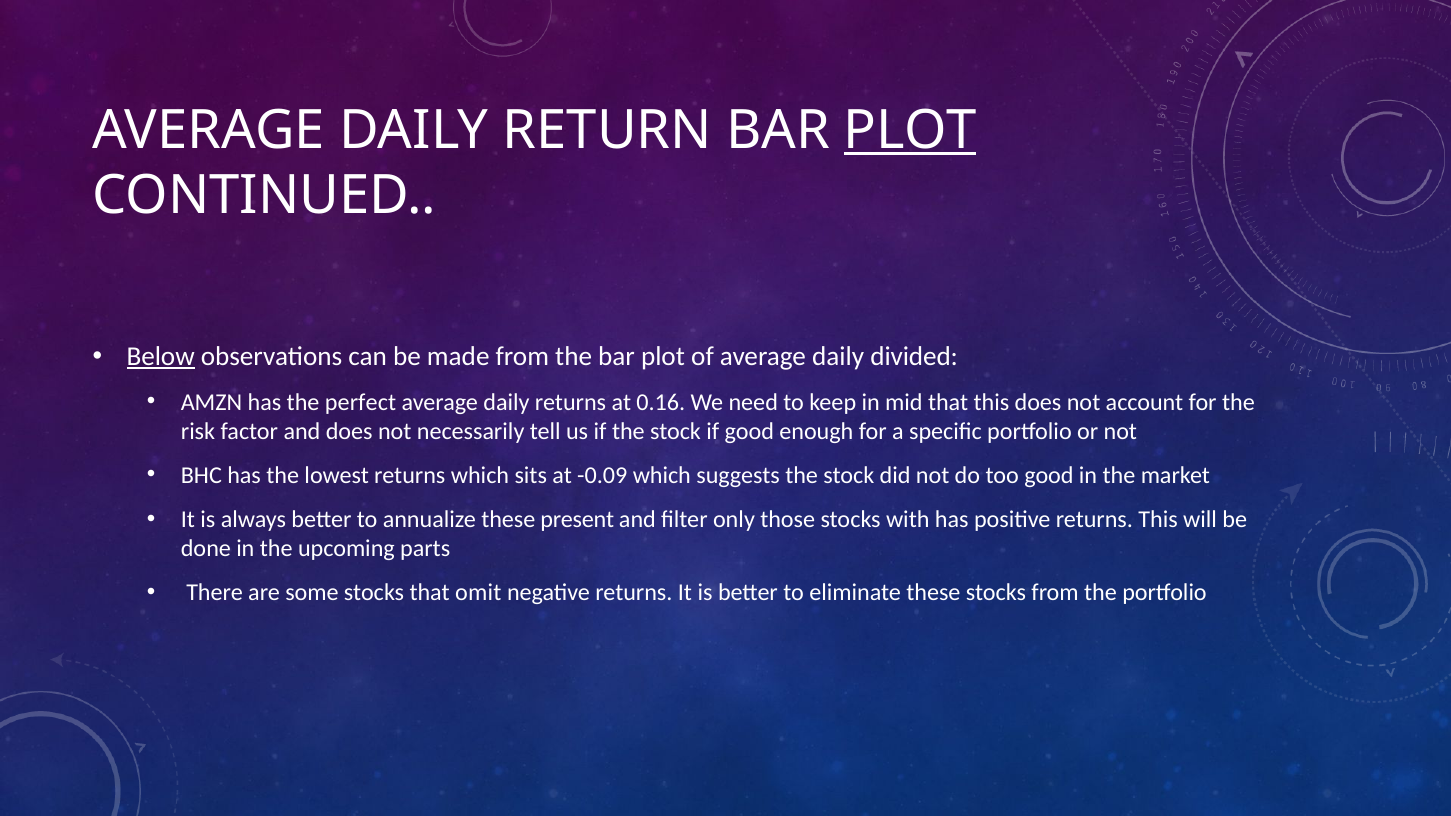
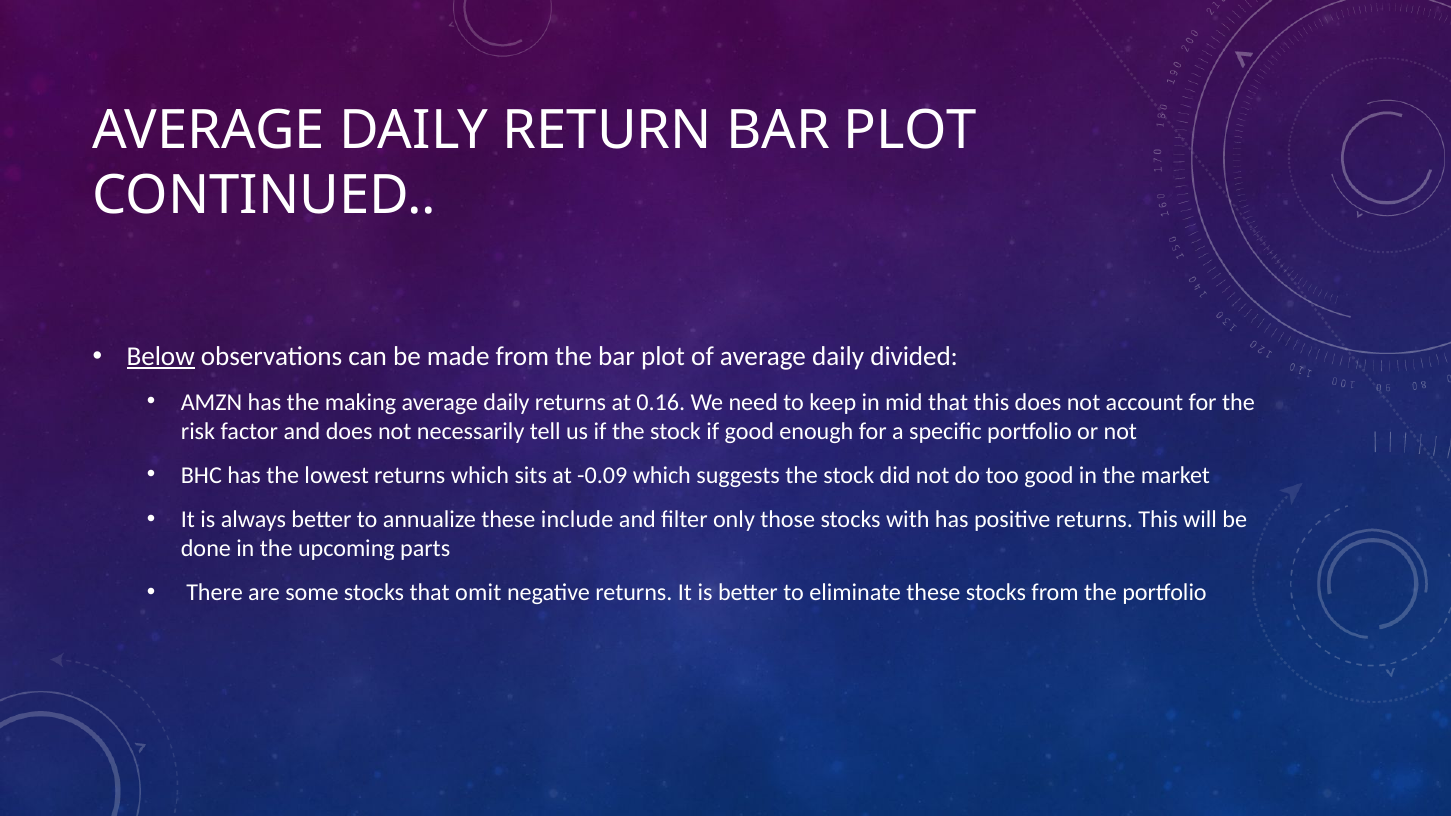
PLOT underline: present -> none (910, 130)
perfect: perfect -> making (361, 402)
present: present -> include (577, 520)
